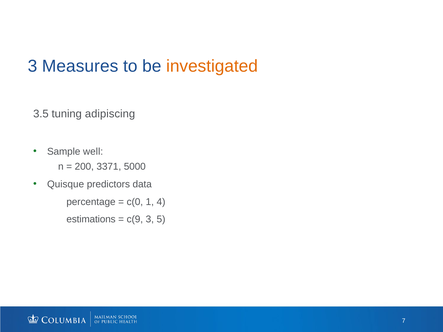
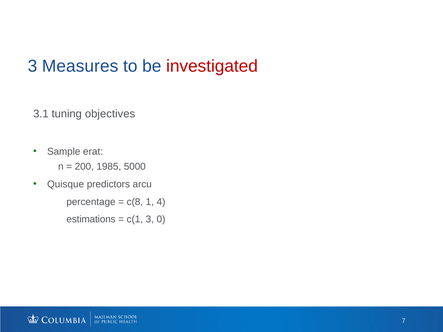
investigated colour: orange -> red (212, 66)
3.5: 3.5 -> 3.1 (41, 114)
adipiscing: adipiscing -> objectives (110, 114)
well: well -> erat (93, 152)
3371: 3371 -> 1985 (109, 167)
data: data -> arcu (142, 184)
c(0: c(0 -> c(8 (135, 202)
c(9: c(9 -> c(1 (135, 220)
5: 5 -> 0 (161, 220)
